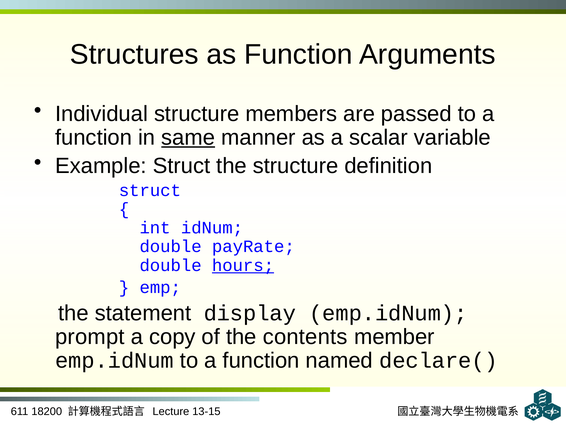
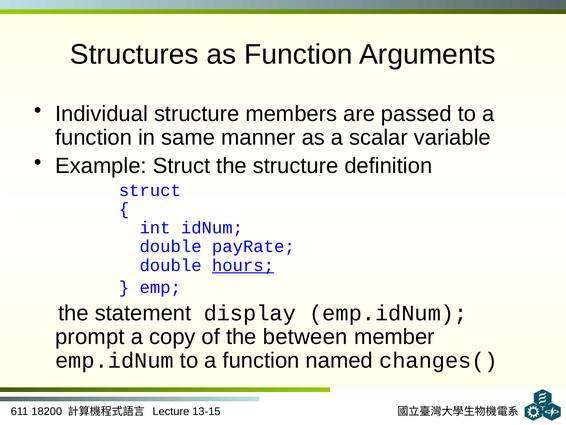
same underline: present -> none (188, 137)
contents: contents -> between (305, 337)
declare(: declare( -> changes( (438, 360)
